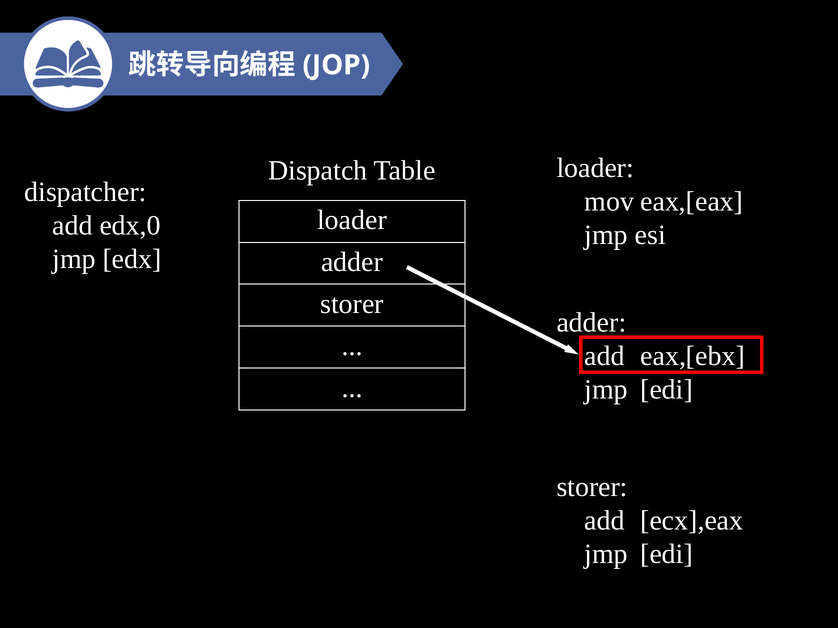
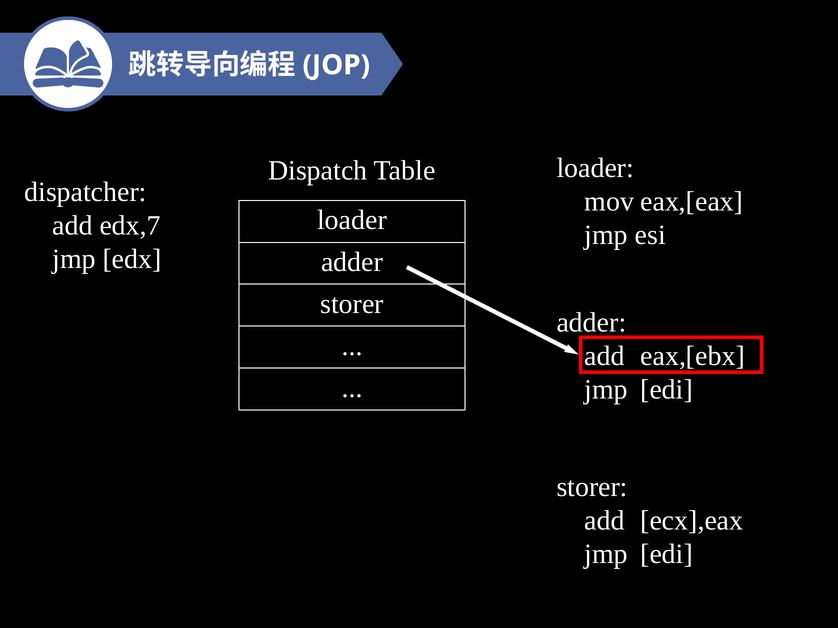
edx,0: edx,0 -> edx,7 (130, 226)
